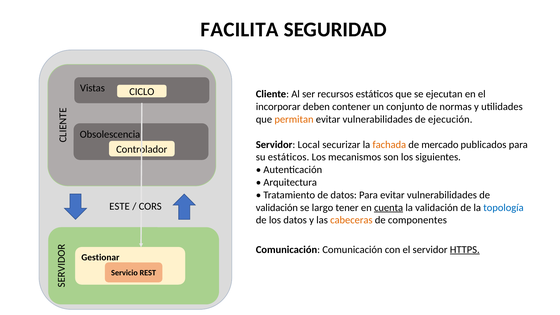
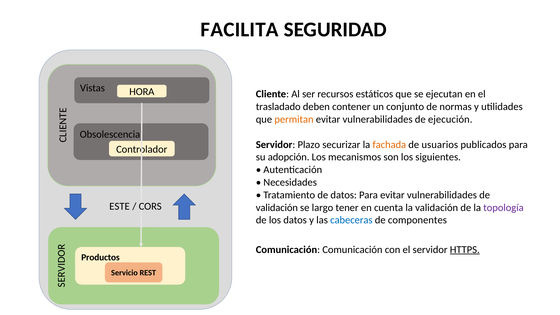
CICLO: CICLO -> HORA (142, 92)
incorporar: incorporar -> trasladado (278, 107)
Local: Local -> Plazo (309, 145)
mercado: mercado -> usuarios (440, 145)
su estáticos: estáticos -> adopción (289, 157)
Arquitectura: Arquitectura -> Necesidades (290, 182)
cuenta underline: present -> none (389, 208)
topología colour: blue -> purple (503, 208)
cabeceras colour: orange -> blue (351, 220)
Gestionar: Gestionar -> Productos (100, 257)
